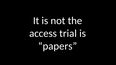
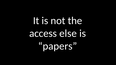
trial: trial -> else (68, 33)
